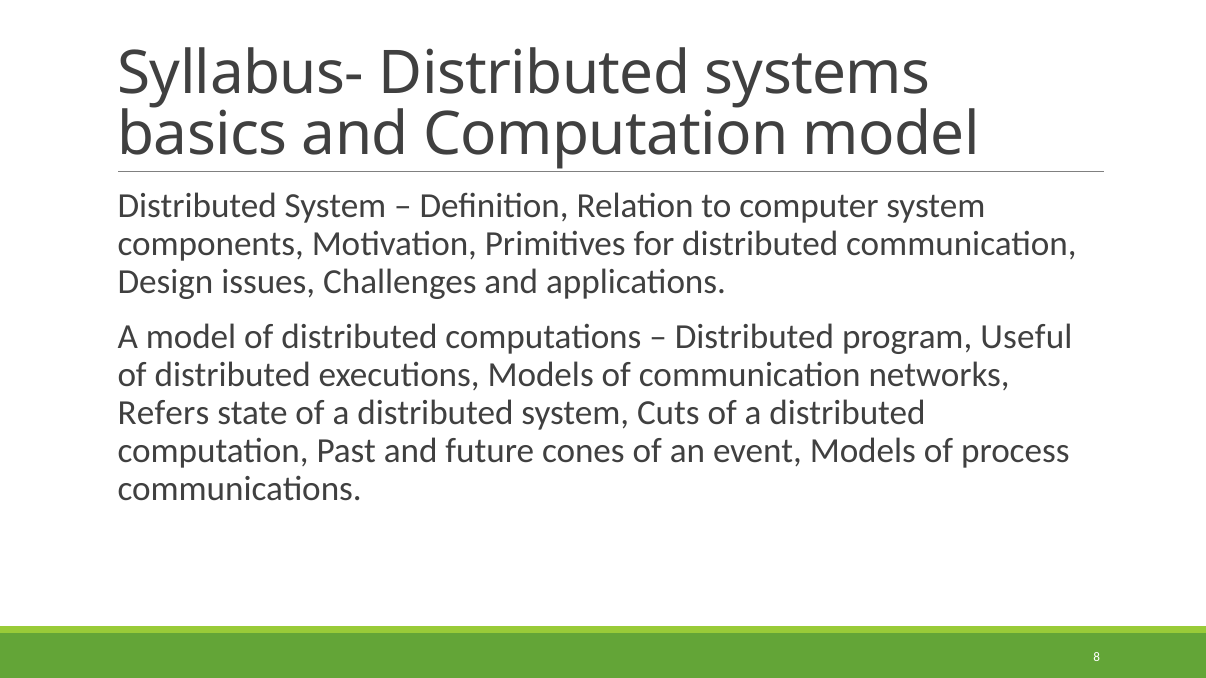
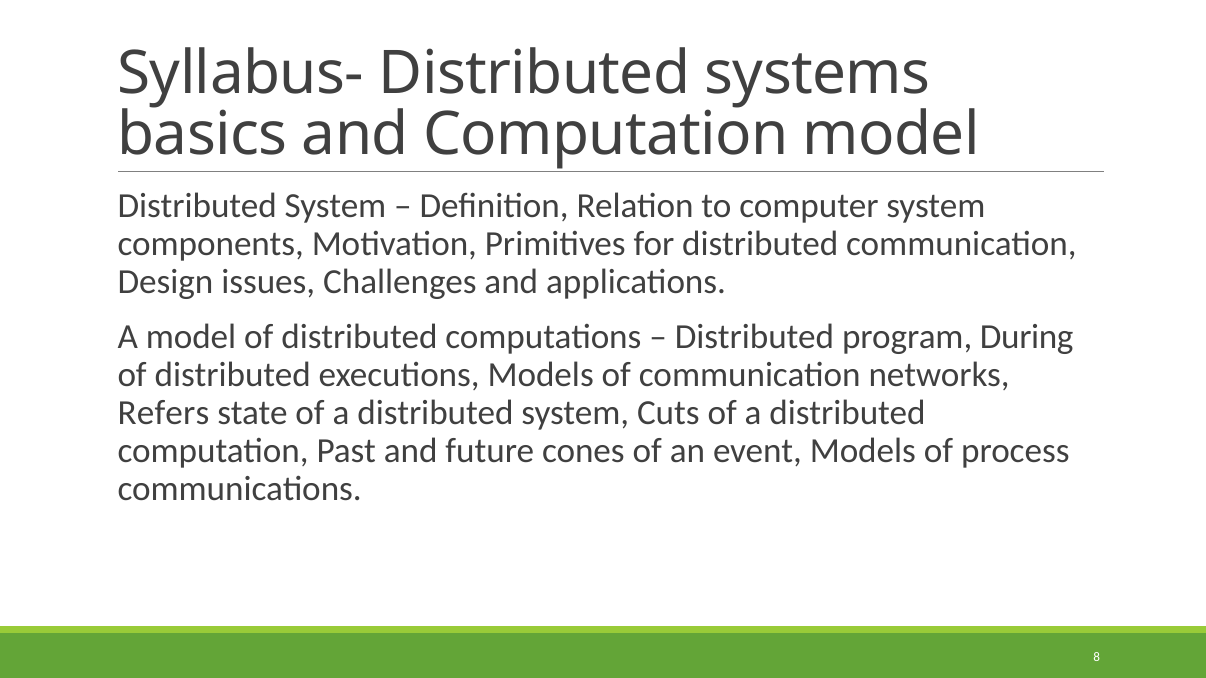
Useful: Useful -> During (1027, 337)
